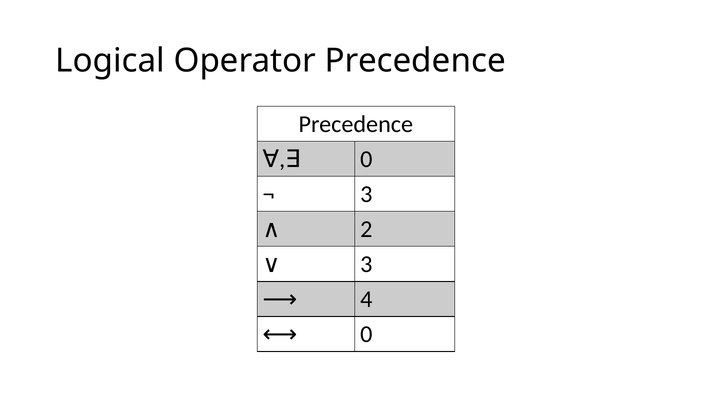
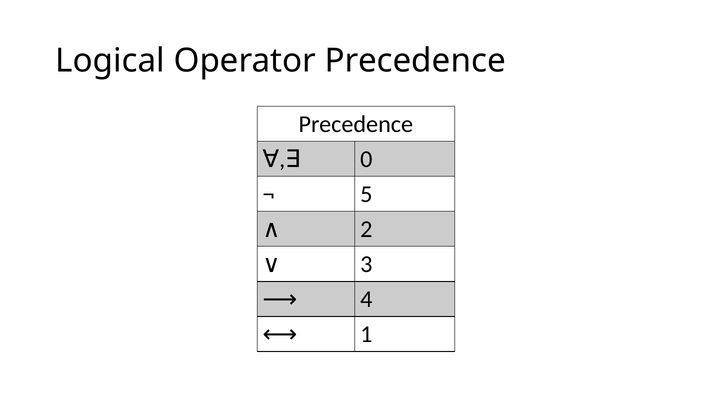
3: 3 -> 5 (366, 194)
0: 0 -> 1 (366, 334)
